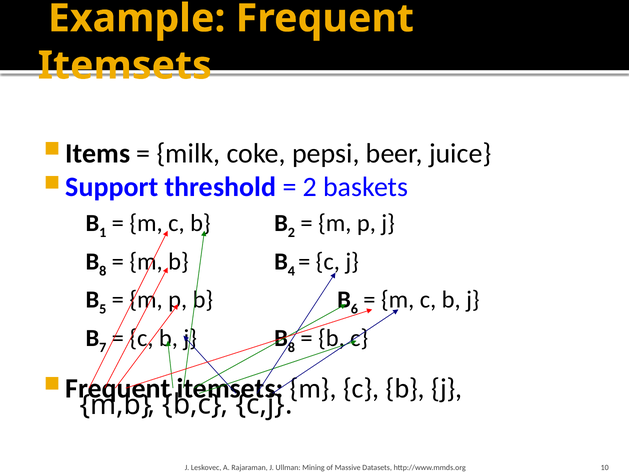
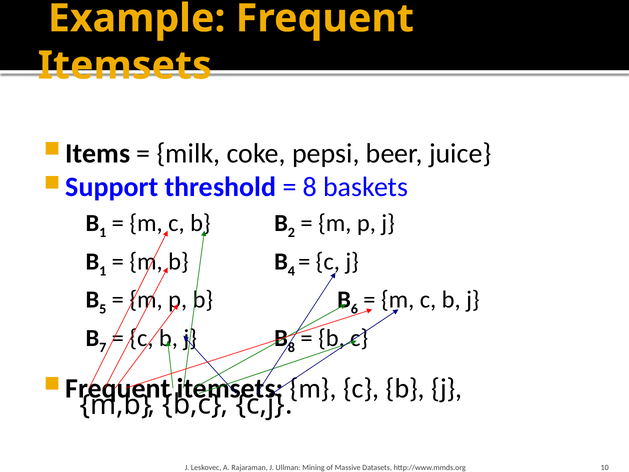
2: 2 -> 8 (310, 187)
8: 8 -> 1 (103, 271)
